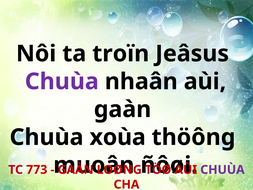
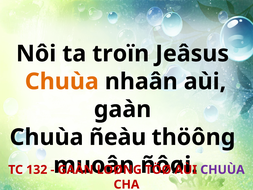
Chuùa colour: purple -> orange (62, 81)
xoùa: xoùa -> ñeàu (118, 137)
773: 773 -> 132 (37, 170)
